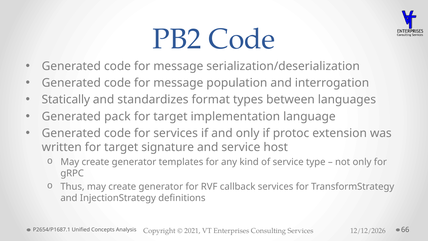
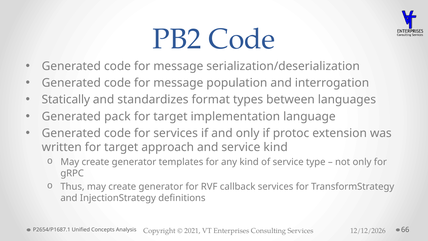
signature: signature -> approach (168, 147)
service host: host -> kind (276, 147)
